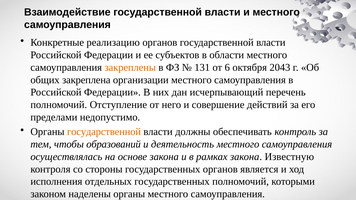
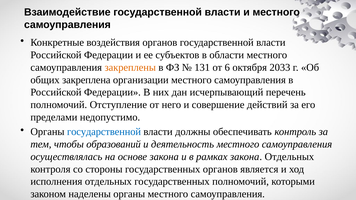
реализацию: реализацию -> воздействия (113, 43)
2043: 2043 -> 2033 (280, 68)
государственной colour: orange -> blue (104, 132)
закона Известную: Известную -> Отдельных (289, 157)
